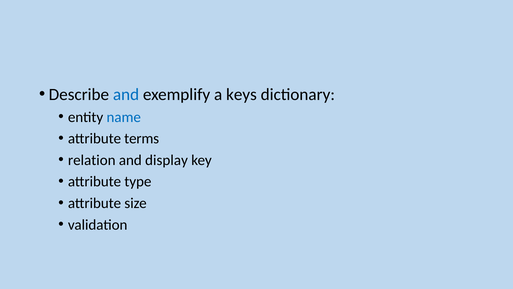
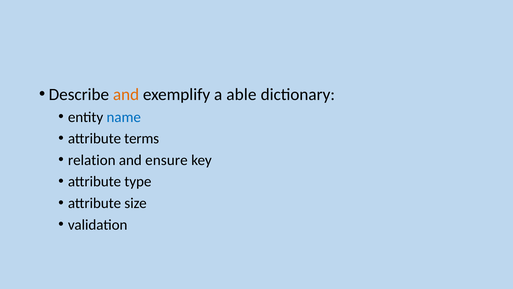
and colour: blue -> orange (126, 94)
keys: keys -> able (241, 94)
display: display -> ensure (166, 160)
